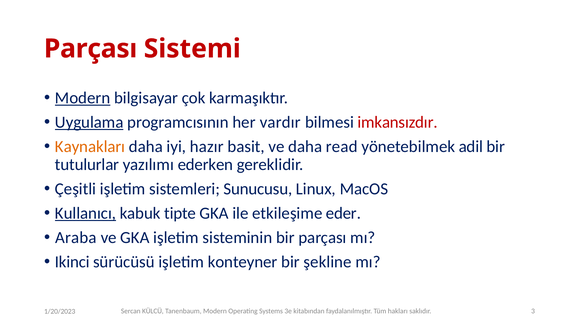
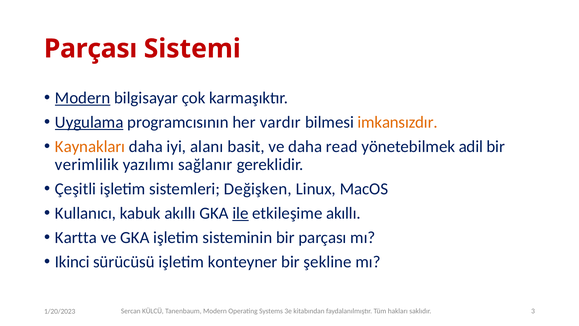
imkansızdır colour: red -> orange (398, 122)
hazır: hazır -> alanı (207, 146)
tutulurlar: tutulurlar -> verimlilik (87, 165)
ederken: ederken -> sağlanır (205, 165)
Sunucusu: Sunucusu -> Değişken (258, 189)
Kullanıcı underline: present -> none (86, 213)
kabuk tipte: tipte -> akıllı (180, 213)
ile underline: none -> present (240, 213)
etkileşime eder: eder -> akıllı (343, 213)
Araba: Araba -> Kartta (76, 237)
